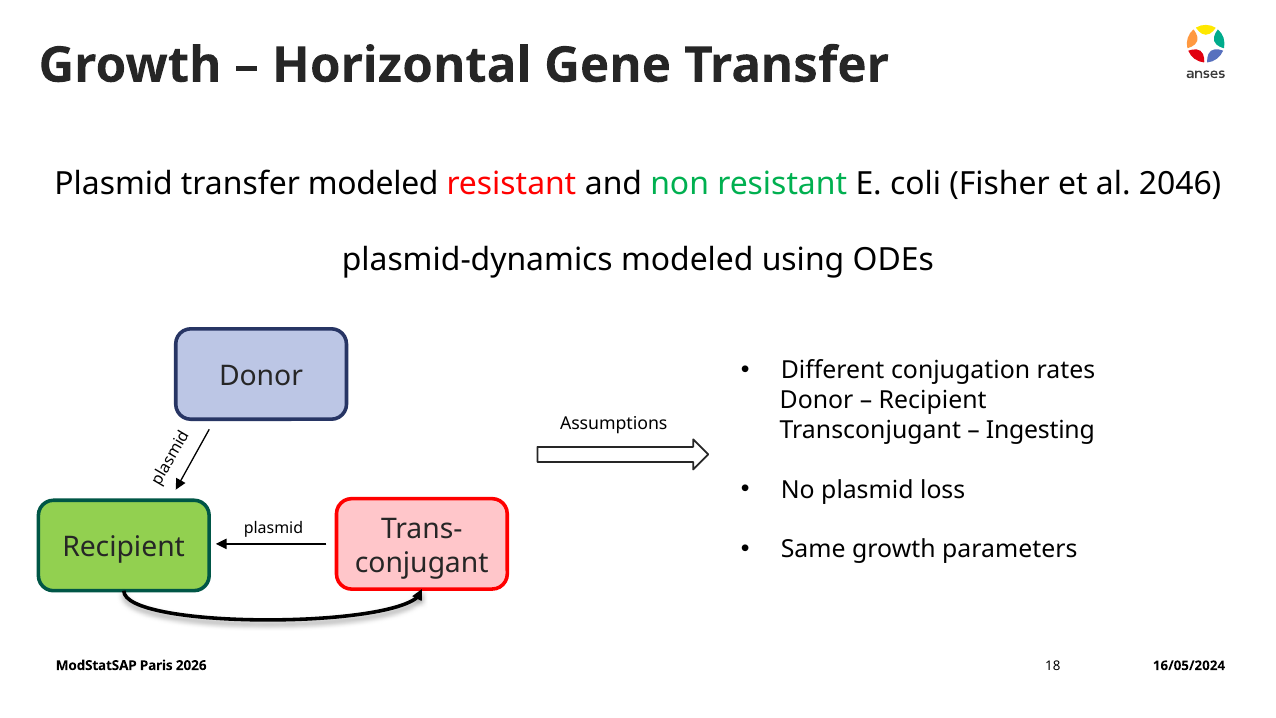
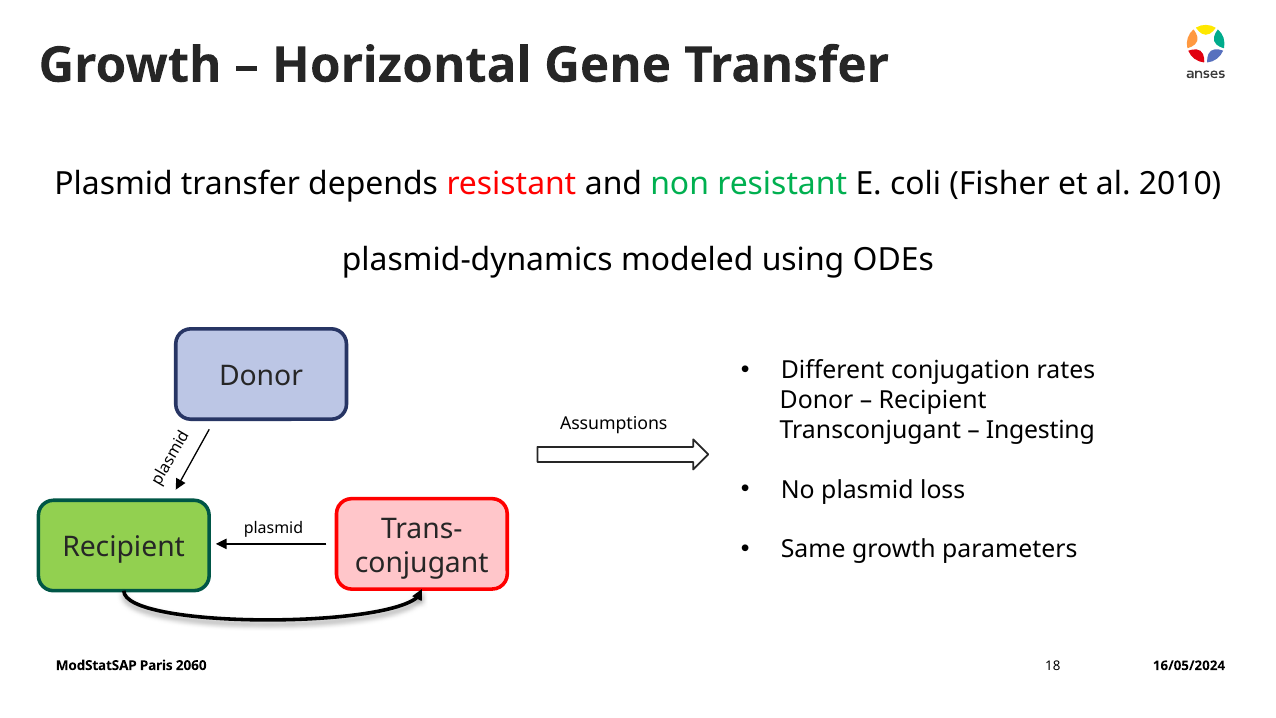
transfer modeled: modeled -> depends (373, 184)
2046: 2046 -> 2010 (1180, 184)
2026: 2026 -> 2060 (191, 665)
